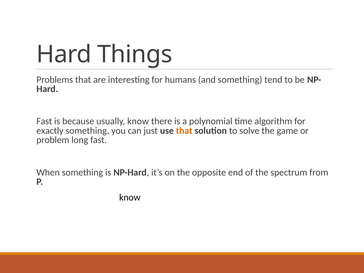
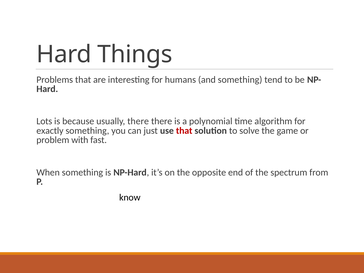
Fast: Fast -> Lots (44, 121)
usually know: know -> there (138, 121)
that colour: orange -> red (184, 131)
long: long -> with (80, 140)
